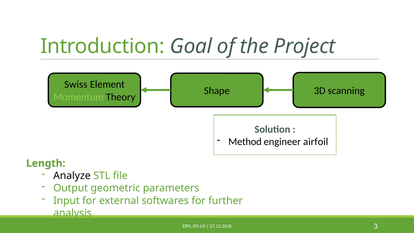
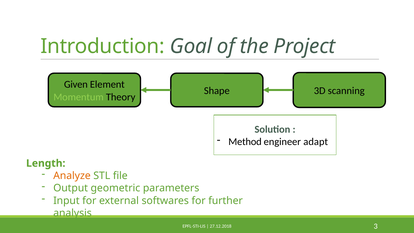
Swiss: Swiss -> Given (76, 84)
airfoil: airfoil -> adapt (316, 142)
Analyze colour: black -> orange (72, 176)
